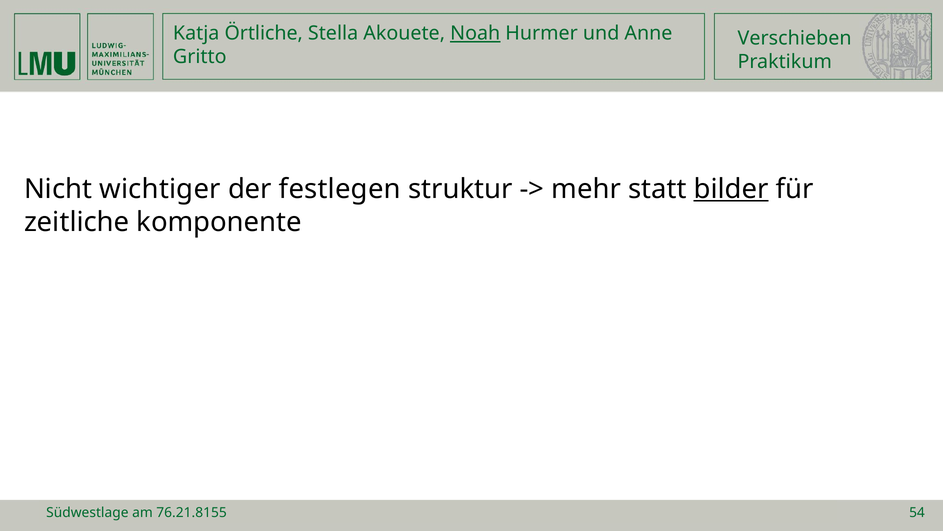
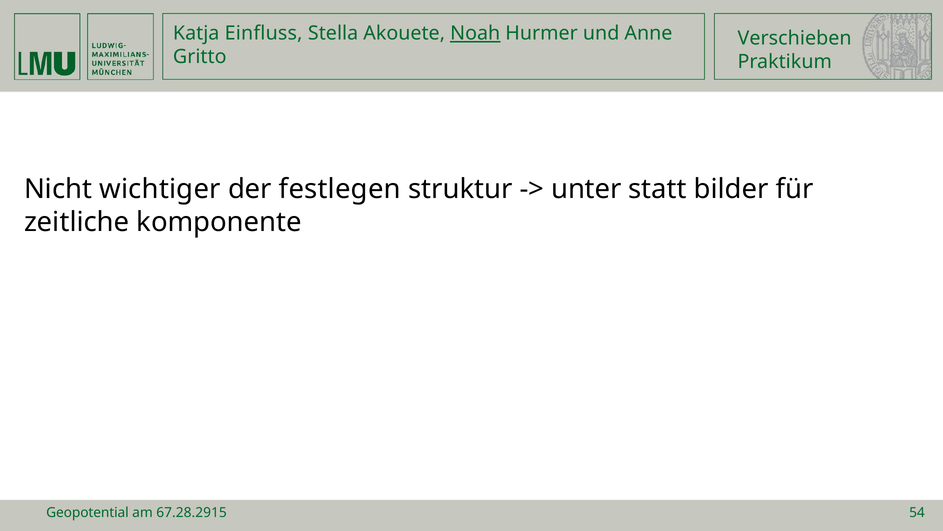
Örtliche: Örtliche -> Einfluss (264, 33)
mehr: mehr -> unter (586, 189)
bilder underline: present -> none (731, 189)
Südwestlage: Südwestlage -> Geopotential (87, 512)
76.21.8155: 76.21.8155 -> 67.28.2915 (192, 512)
